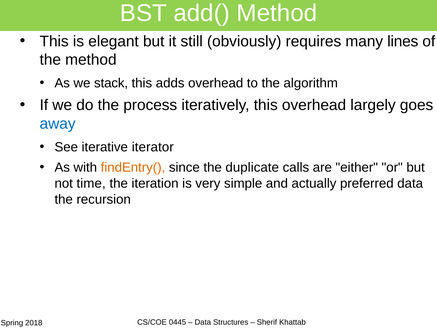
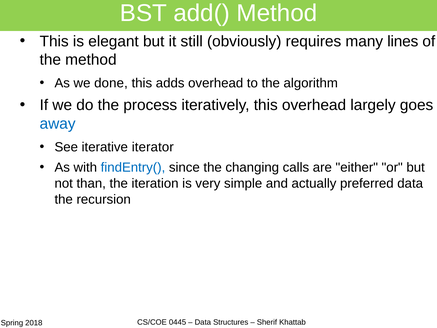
stack: stack -> done (111, 83)
findEntry( colour: orange -> blue (133, 167)
duplicate: duplicate -> changing (252, 167)
time: time -> than (91, 183)
